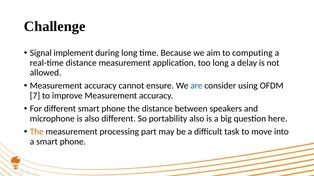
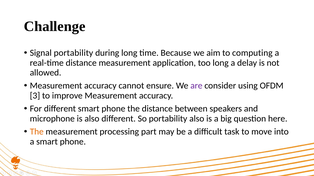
Signal implement: implement -> portability (73, 53)
are colour: blue -> purple (196, 86)
7: 7 -> 3 (35, 96)
